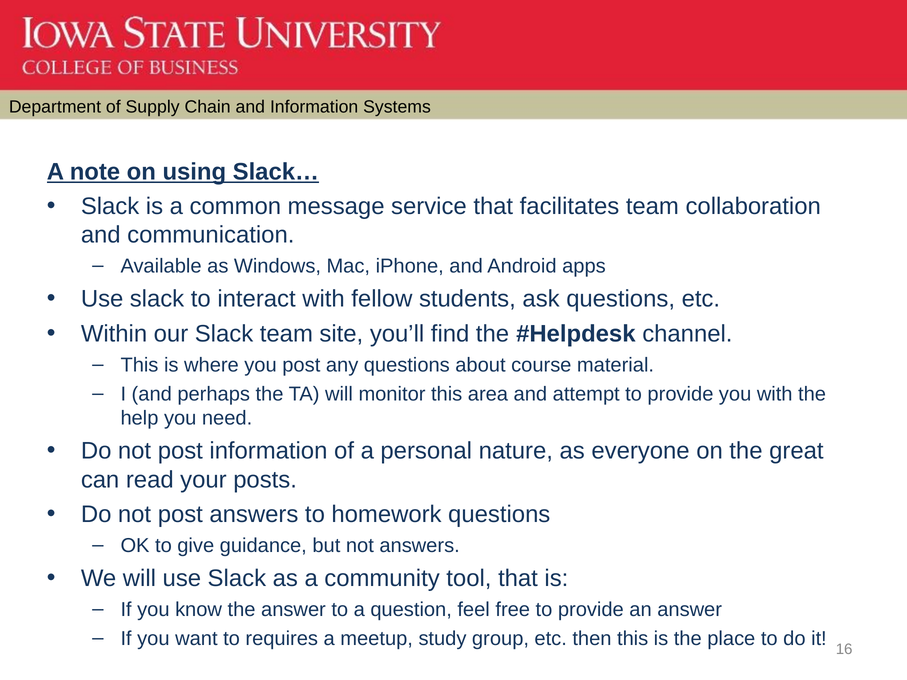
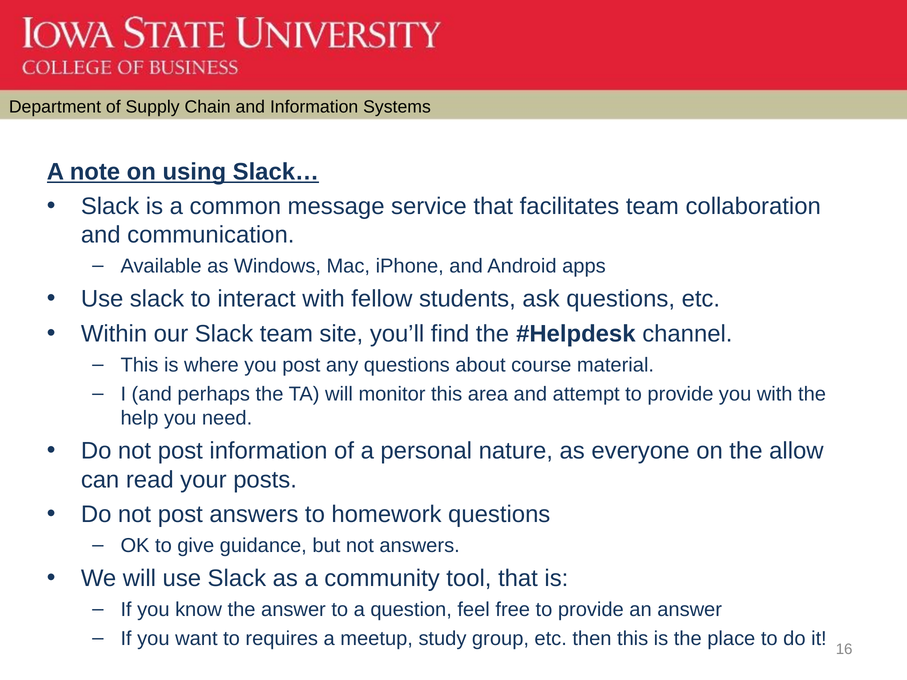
great: great -> allow (796, 451)
